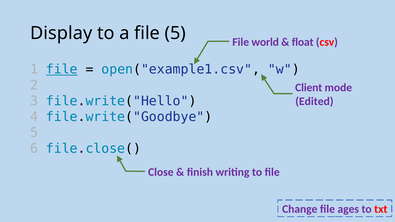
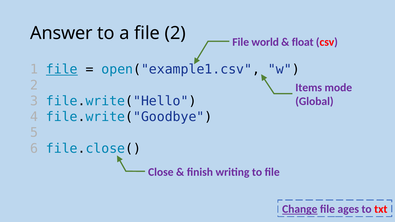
Display: Display -> Answer (61, 33)
file 5: 5 -> 2 (175, 33)
Client: Client -> Items (309, 88)
Edited: Edited -> Global (314, 101)
Change underline: none -> present (300, 209)
